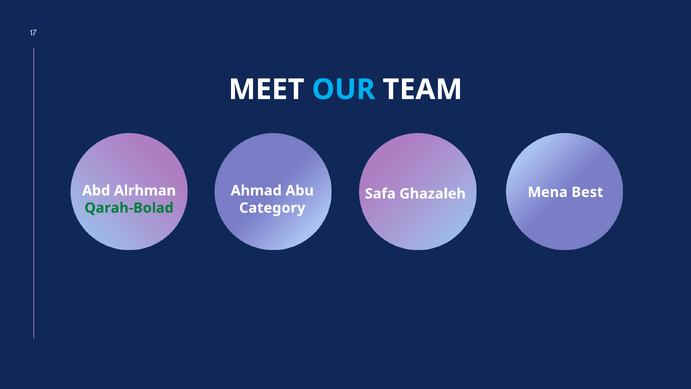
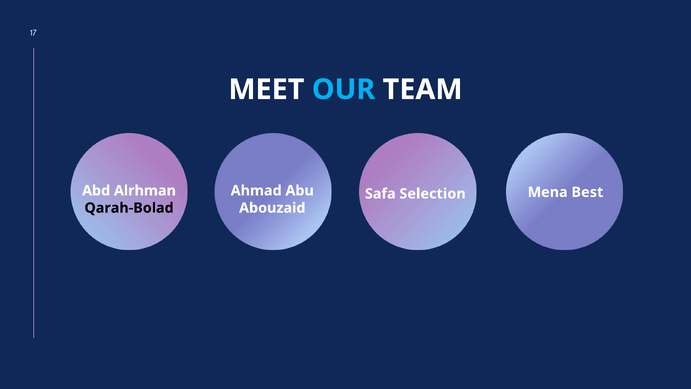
Ghazaleh: Ghazaleh -> Selection (433, 194)
Qarah-Bolad colour: green -> black (129, 208)
Category: Category -> Abouzaid (272, 208)
